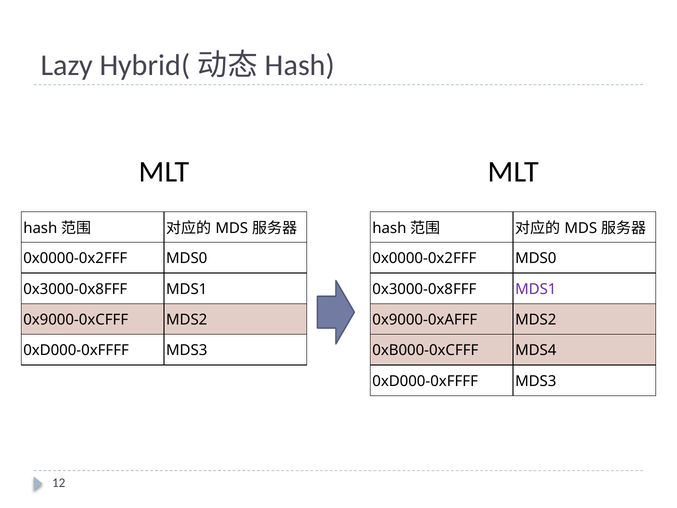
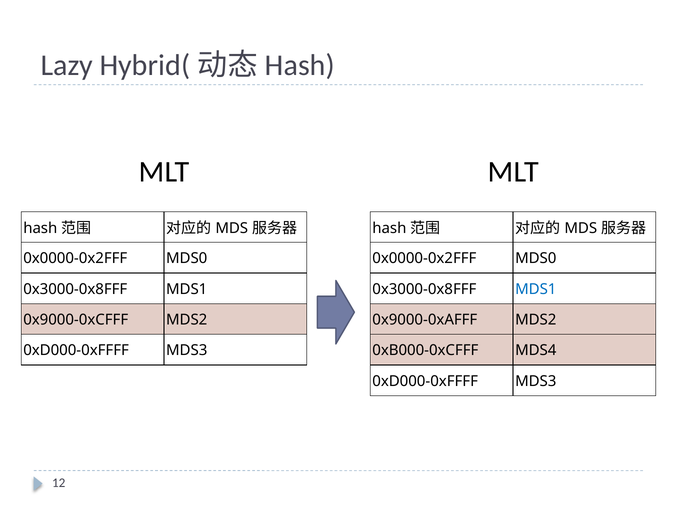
MDS1 colour: purple -> blue (536, 289)
